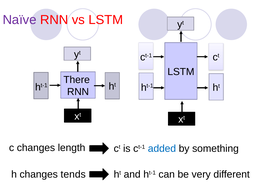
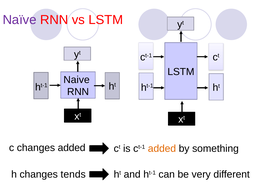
There: There -> Naive (77, 80)
changes length: length -> added (72, 148)
added colour: blue -> orange (162, 149)
